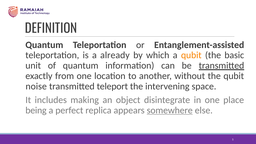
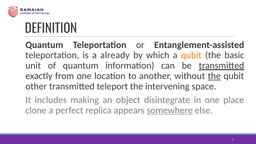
the underline: none -> present (214, 76)
noise: noise -> other (36, 86)
being: being -> clone (36, 110)
